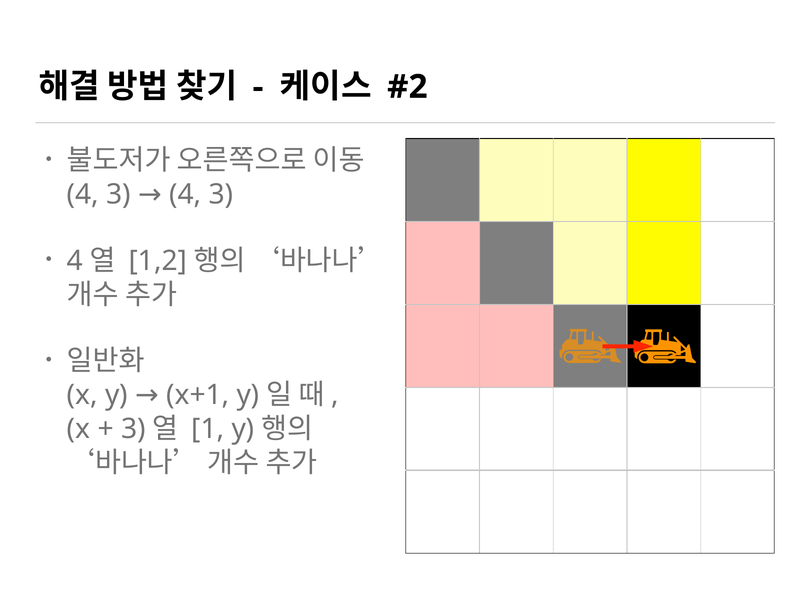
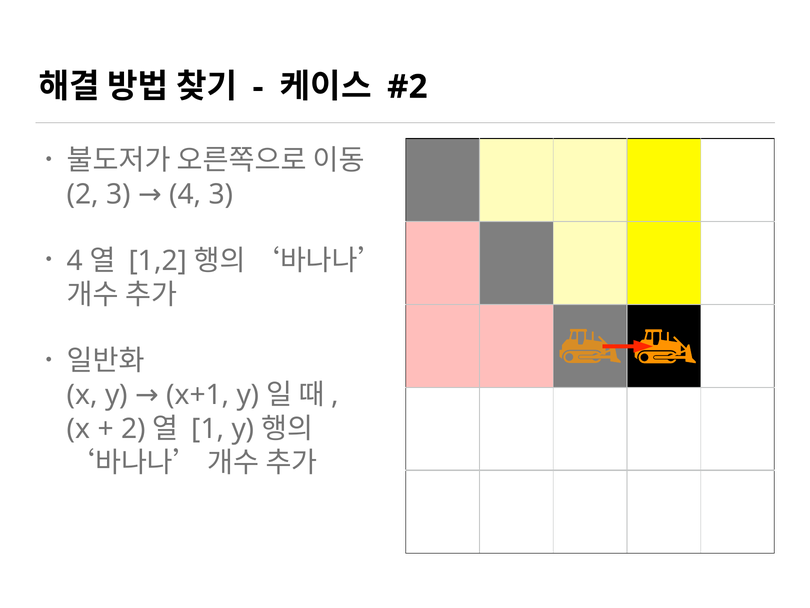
4: 4 -> 2 (83, 194)
3: 3 -> 2 (133, 428)
